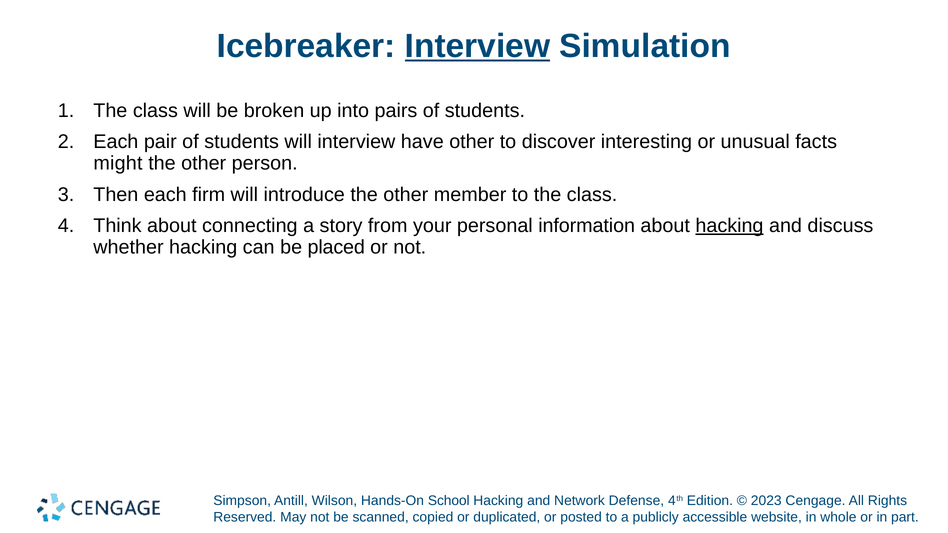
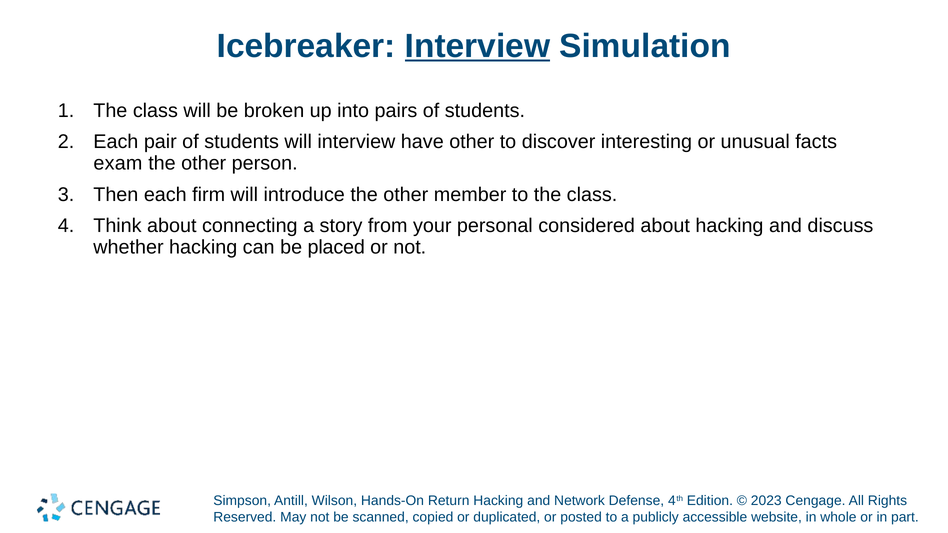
might: might -> exam (118, 163)
information: information -> considered (587, 226)
hacking underline: present -> none (729, 226)
School: School -> Return (449, 501)
